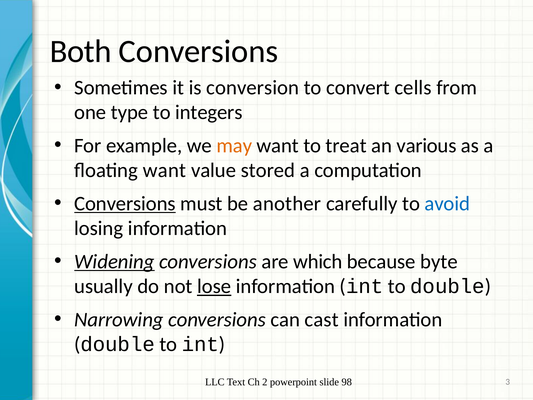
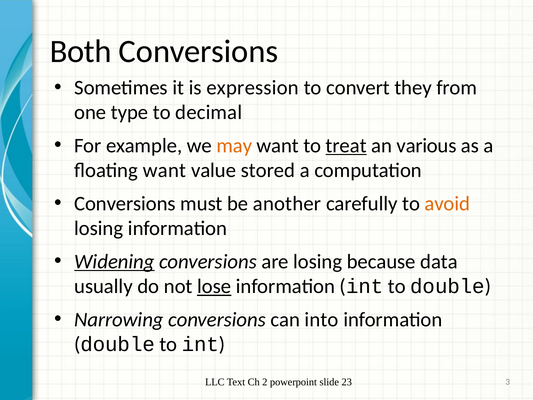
conversion: conversion -> expression (253, 88)
cells: cells -> they (413, 88)
integers: integers -> decimal (209, 112)
treat underline: none -> present (346, 146)
Conversions underline: present -> none (125, 203)
avoid colour: blue -> orange (447, 203)
are which: which -> losing (318, 261)
byte: byte -> data (439, 261)
cast: cast -> into (322, 319)
98: 98 -> 23 (347, 382)
